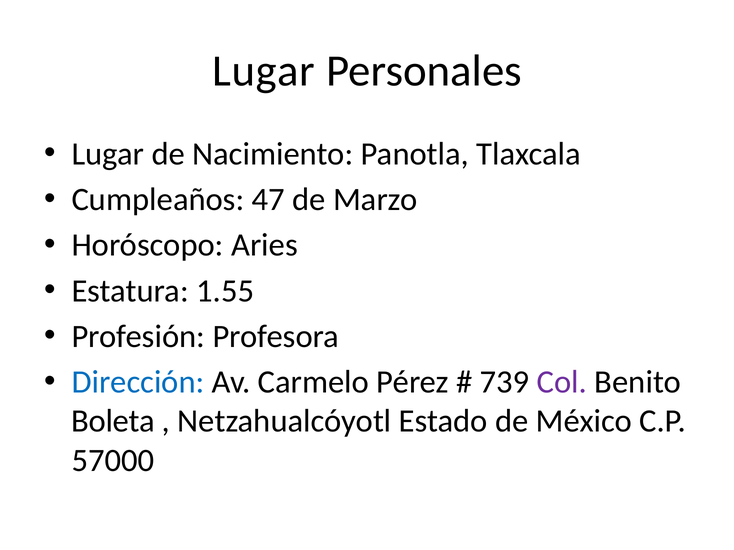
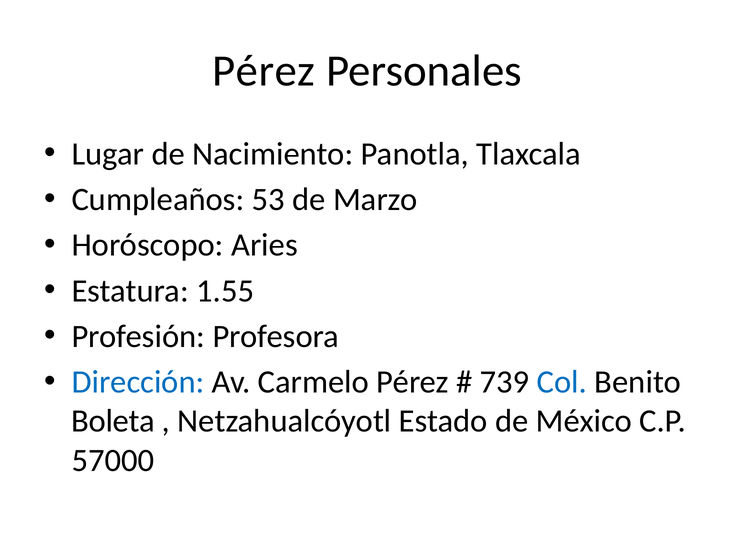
Lugar: Lugar -> Pérez (264, 71)
47: 47 -> 53 (268, 200)
Col colour: purple -> blue (562, 382)
